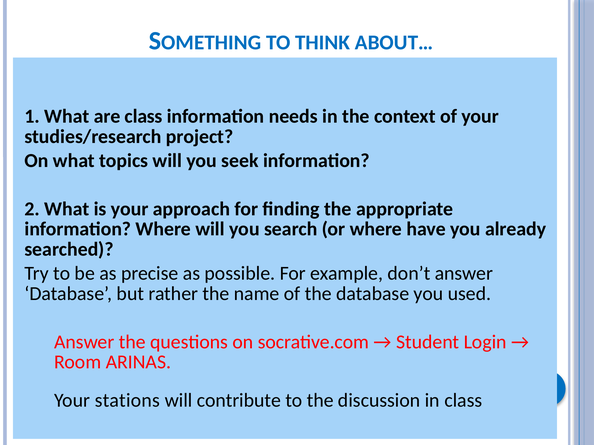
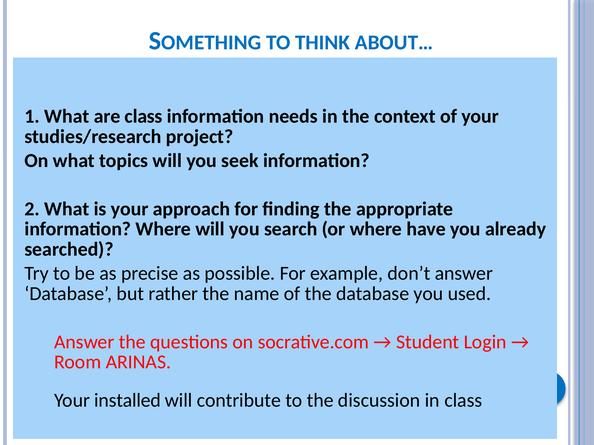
stations: stations -> installed (128, 401)
